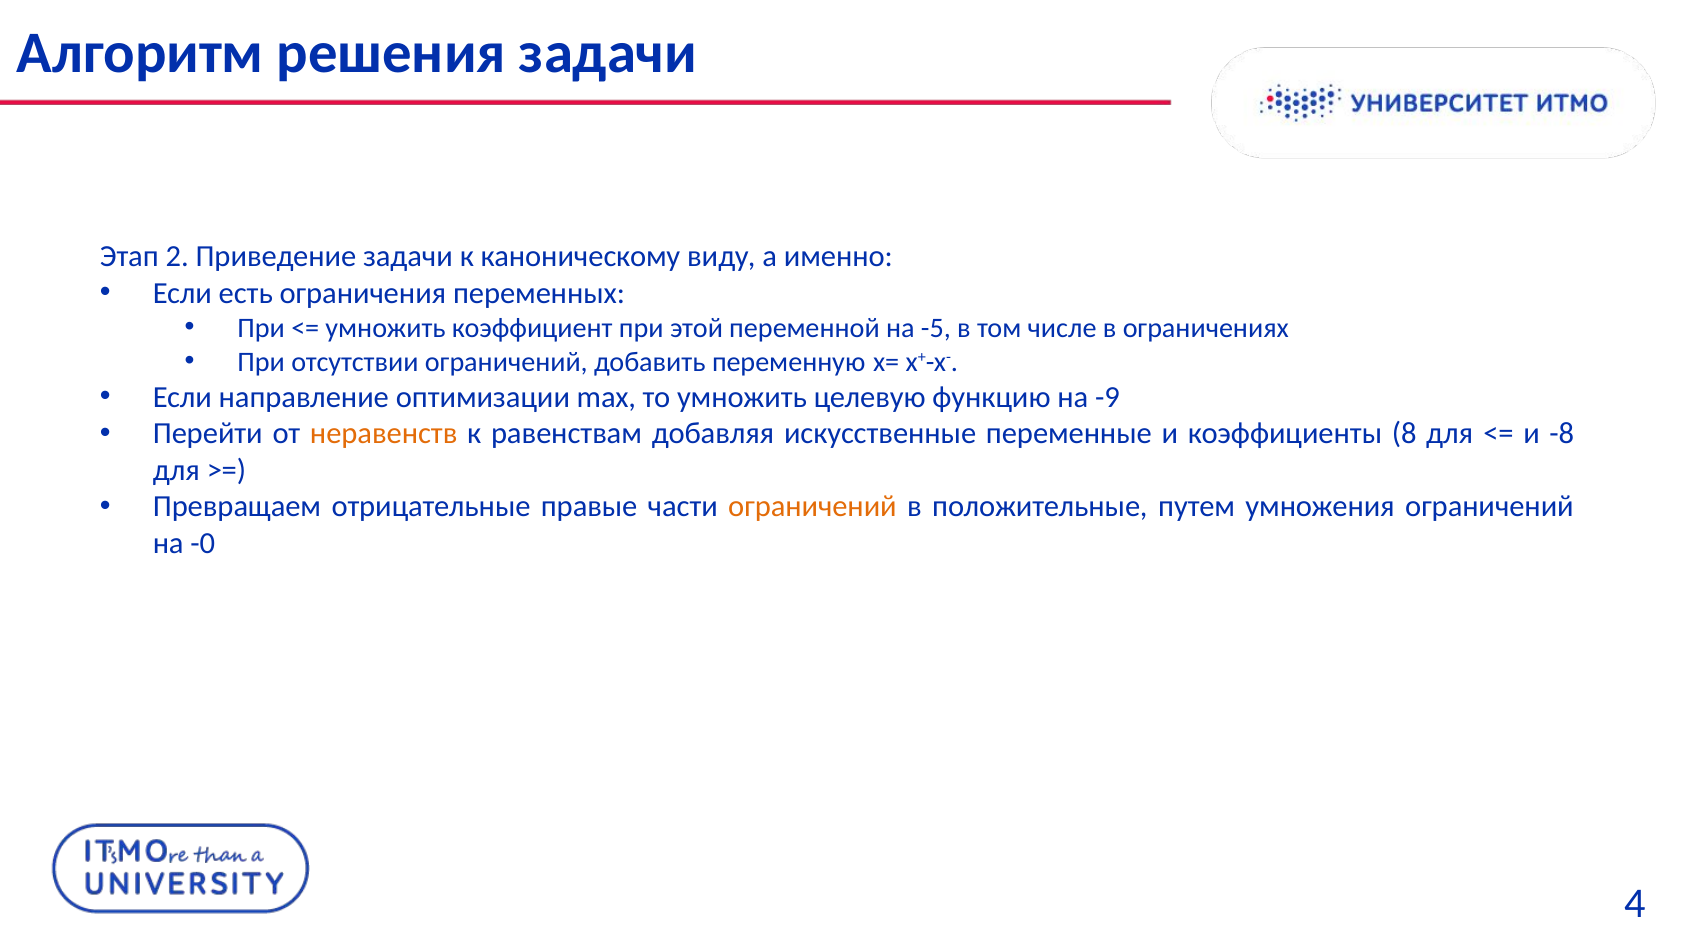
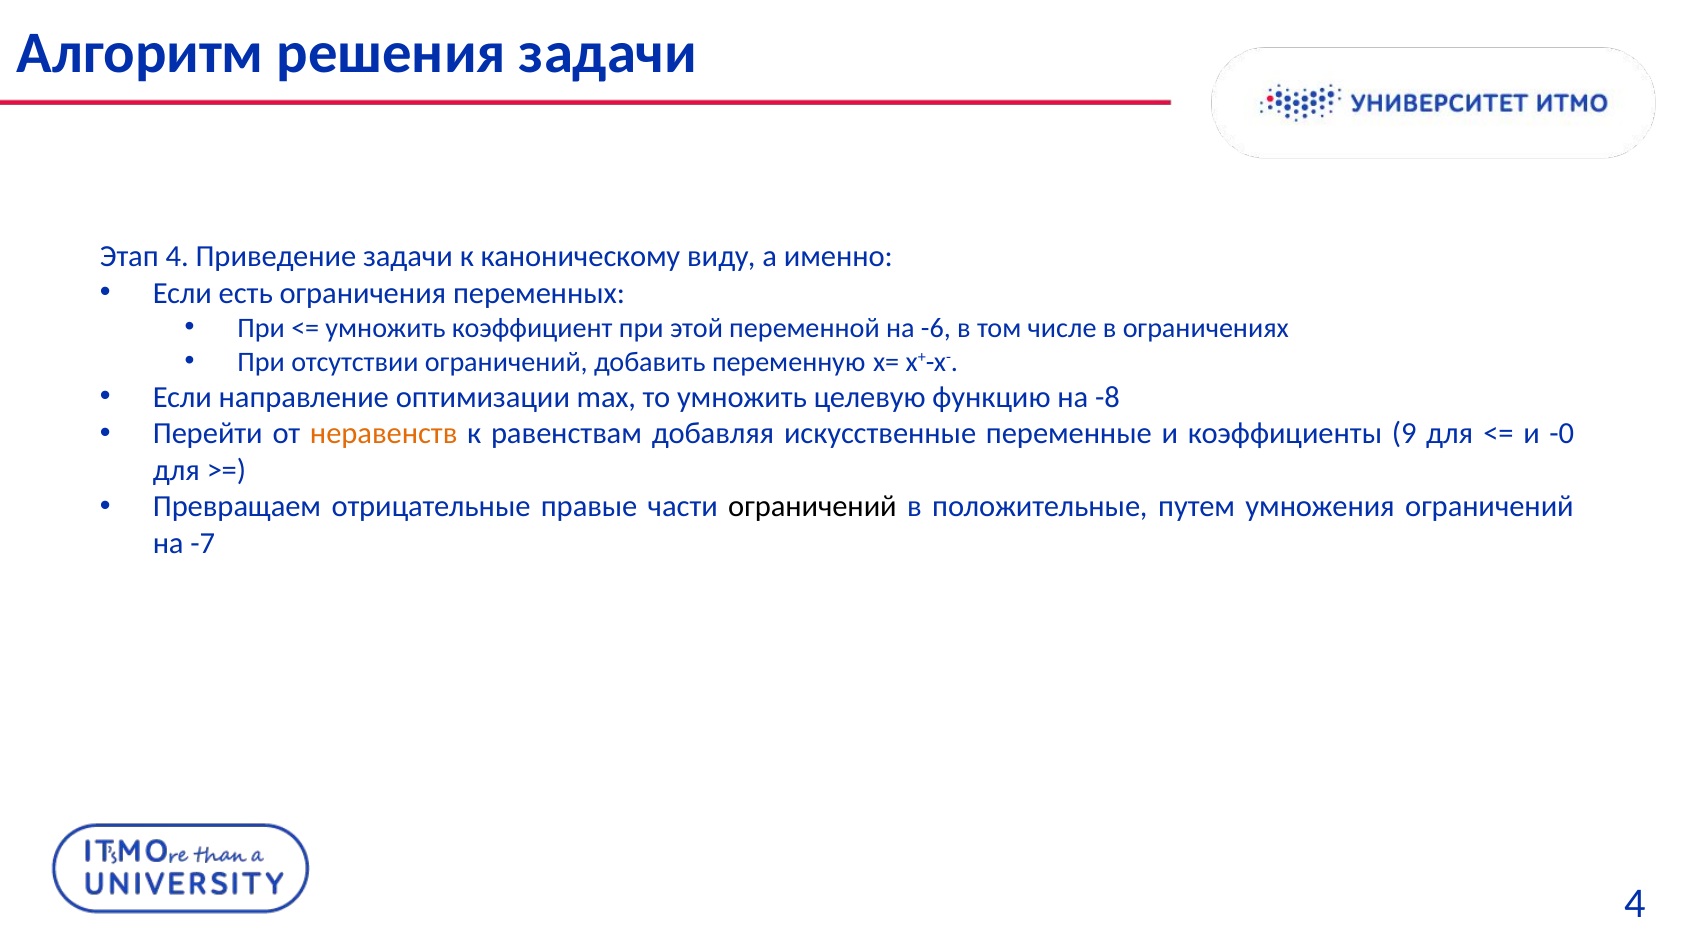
Этап 2: 2 -> 4 (177, 257)
-5: -5 -> -6 (936, 328)
-9: -9 -> -8 (1108, 397)
8: 8 -> 9 (1404, 434)
-8: -8 -> -0 (1562, 434)
ограничений colour: orange -> black (812, 507)
-0: -0 -> -7 (203, 543)
